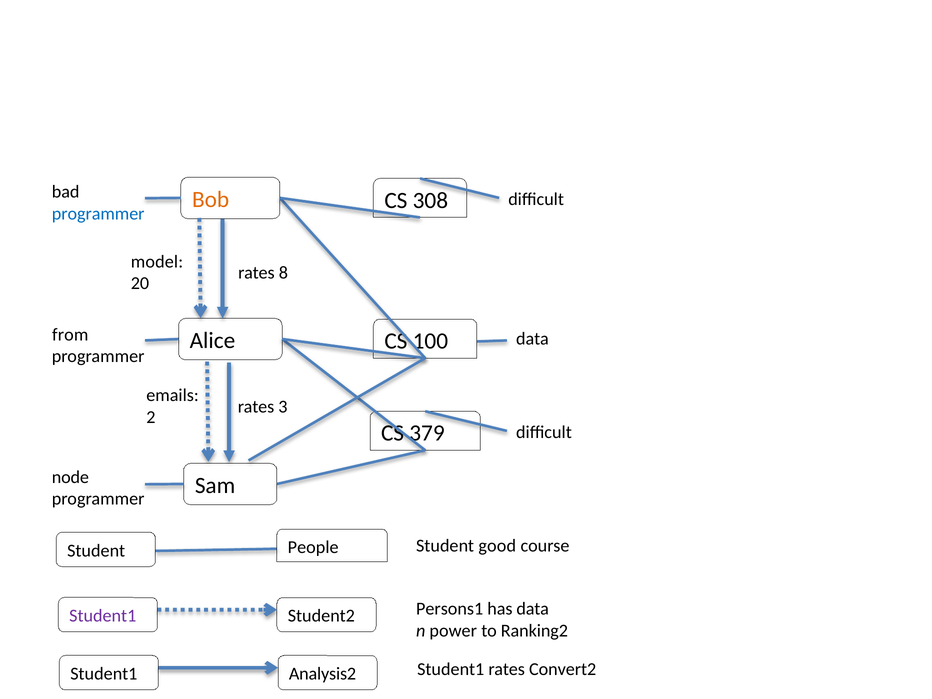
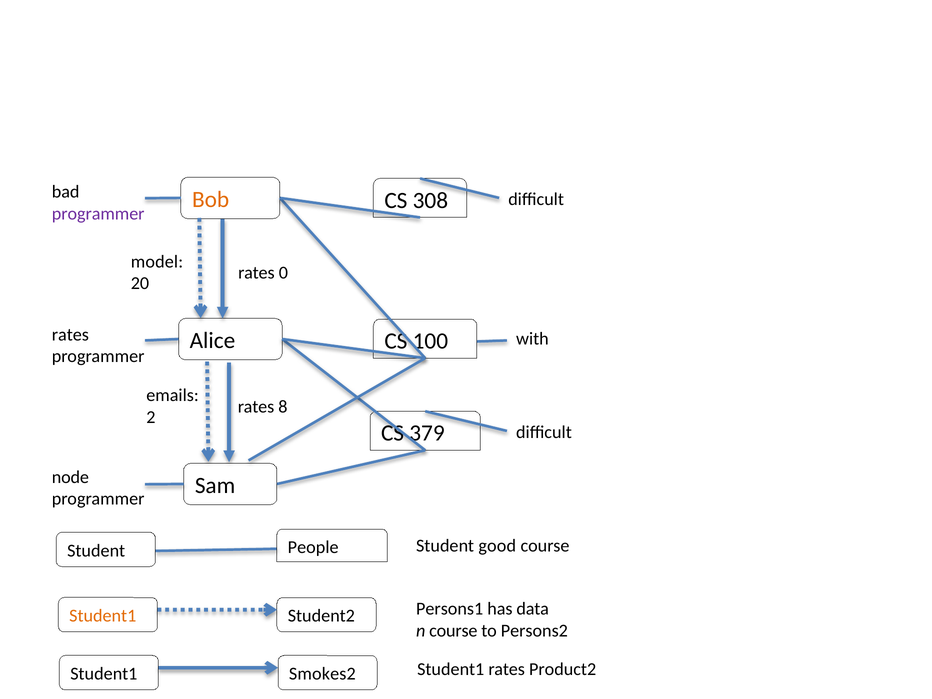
programmer colour: blue -> purple (98, 214)
8: 8 -> 0 (283, 273)
from: from -> rates (70, 335)
data: data -> with (532, 339)
3: 3 -> 8 (283, 407)
Student1 colour: purple -> orange (103, 616)
n power: power -> course (453, 631)
Ranking2: Ranking2 -> Persons2 (534, 631)
Analysis2: Analysis2 -> Smokes2 (322, 674)
Convert2: Convert2 -> Product2 (563, 669)
